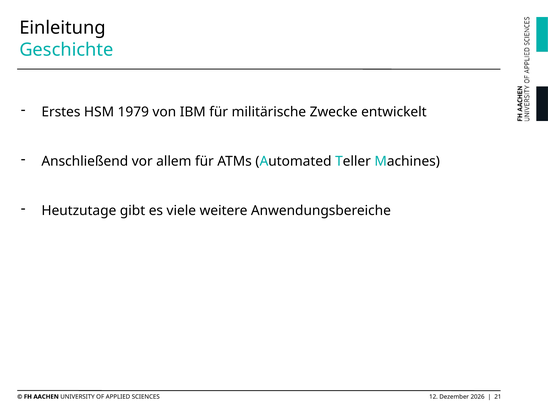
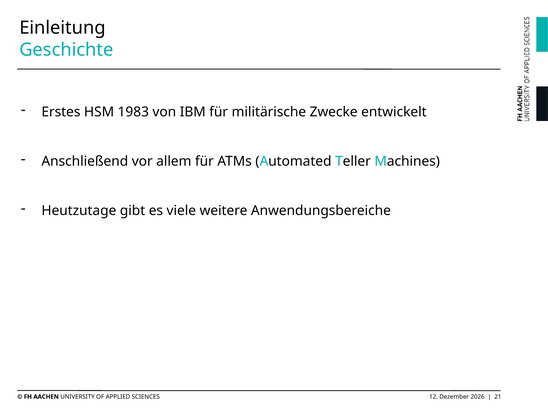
1979: 1979 -> 1983 (133, 112)
